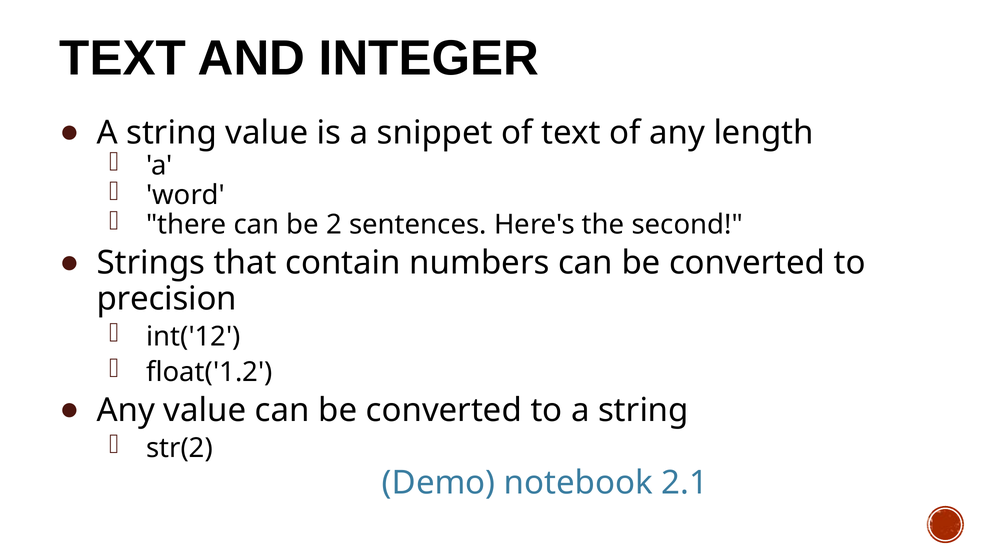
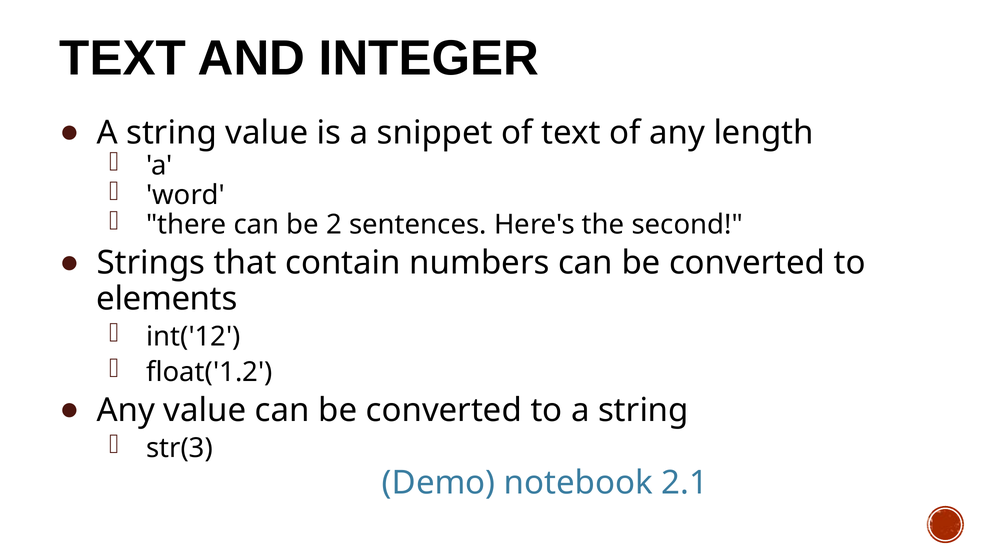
precision: precision -> elements (167, 299)
str(2: str(2 -> str(3 (180, 449)
